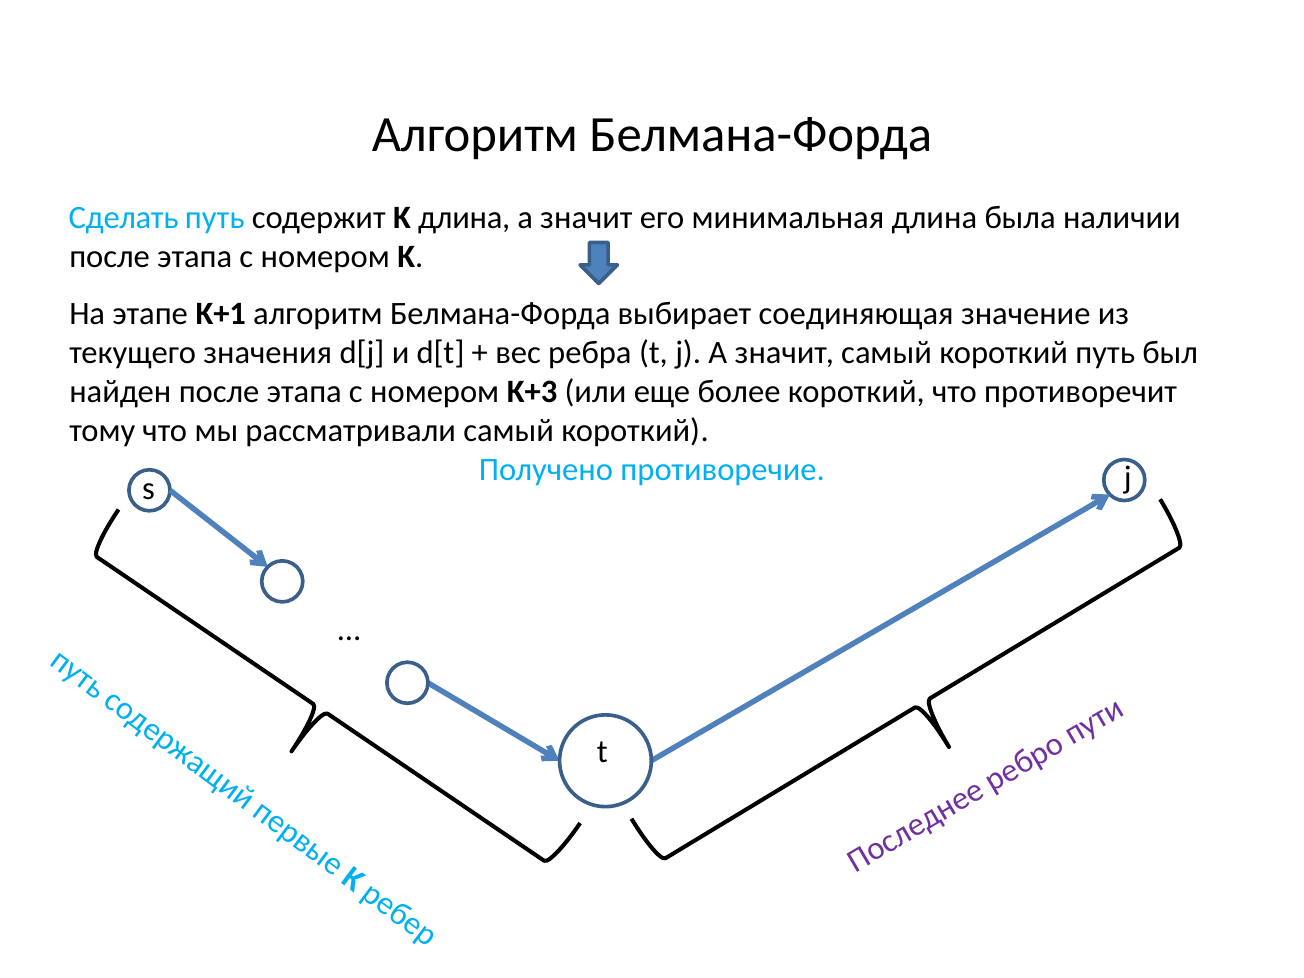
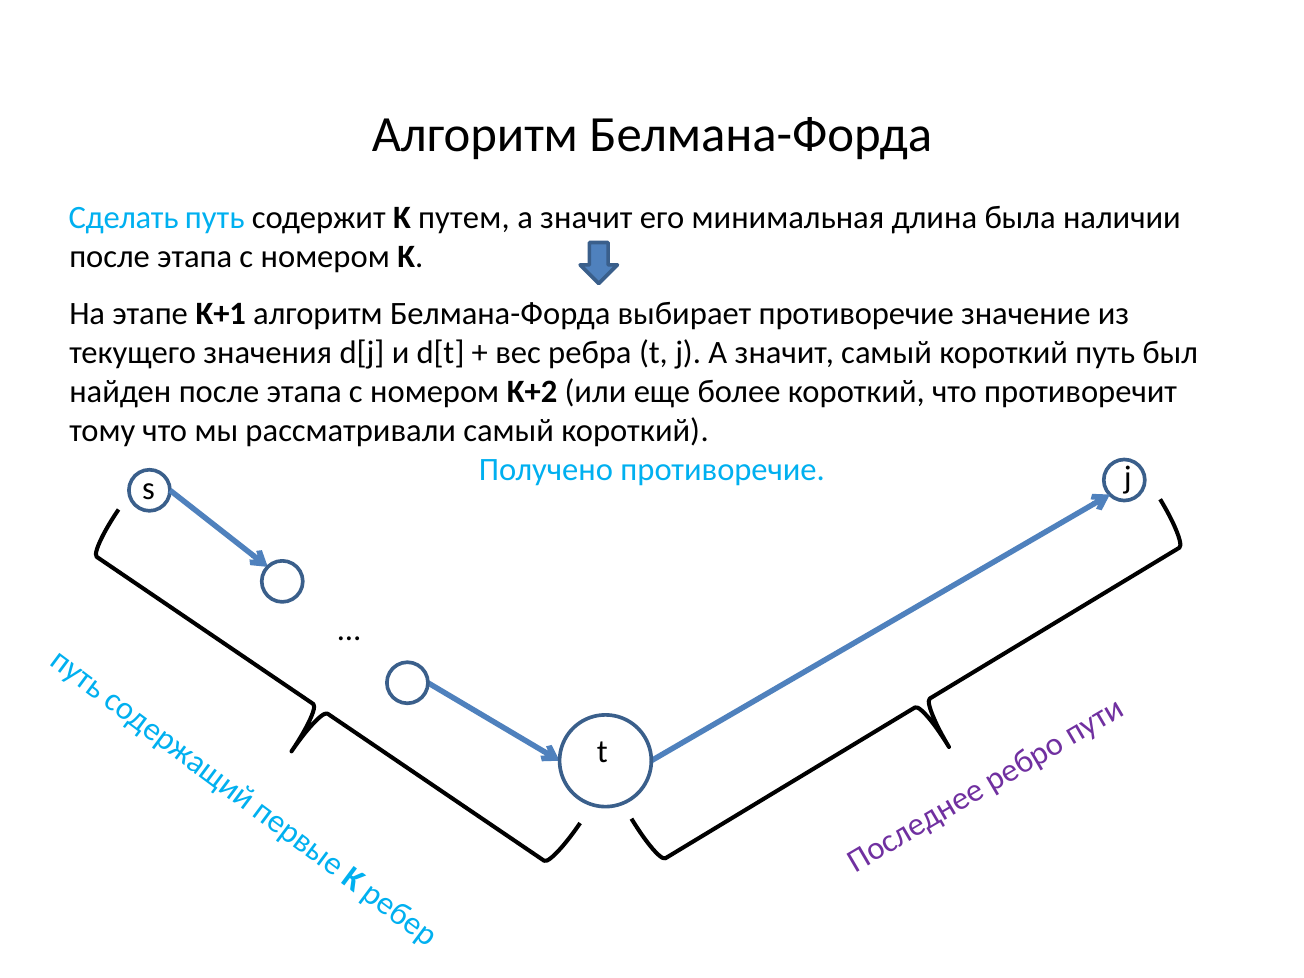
K длина: длина -> путем (464, 218)
выбирает соединяющая: соединяющая -> противоречие (856, 314)
K+3: K+3 -> K+2 (532, 392)
